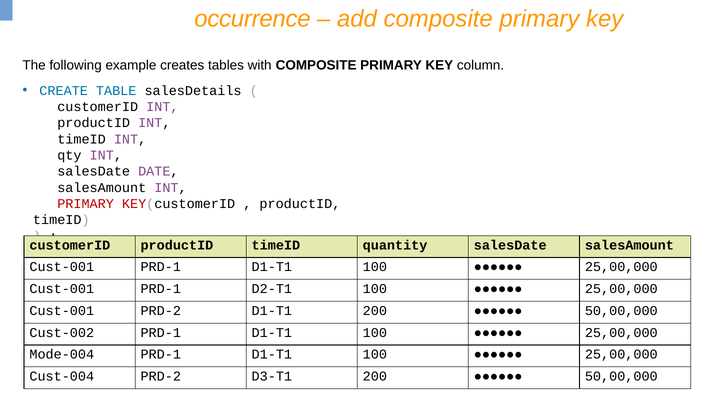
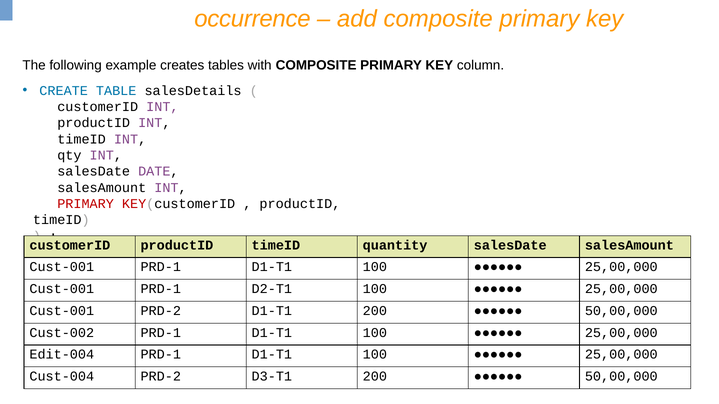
Mode-004: Mode-004 -> Edit-004 (62, 355)
